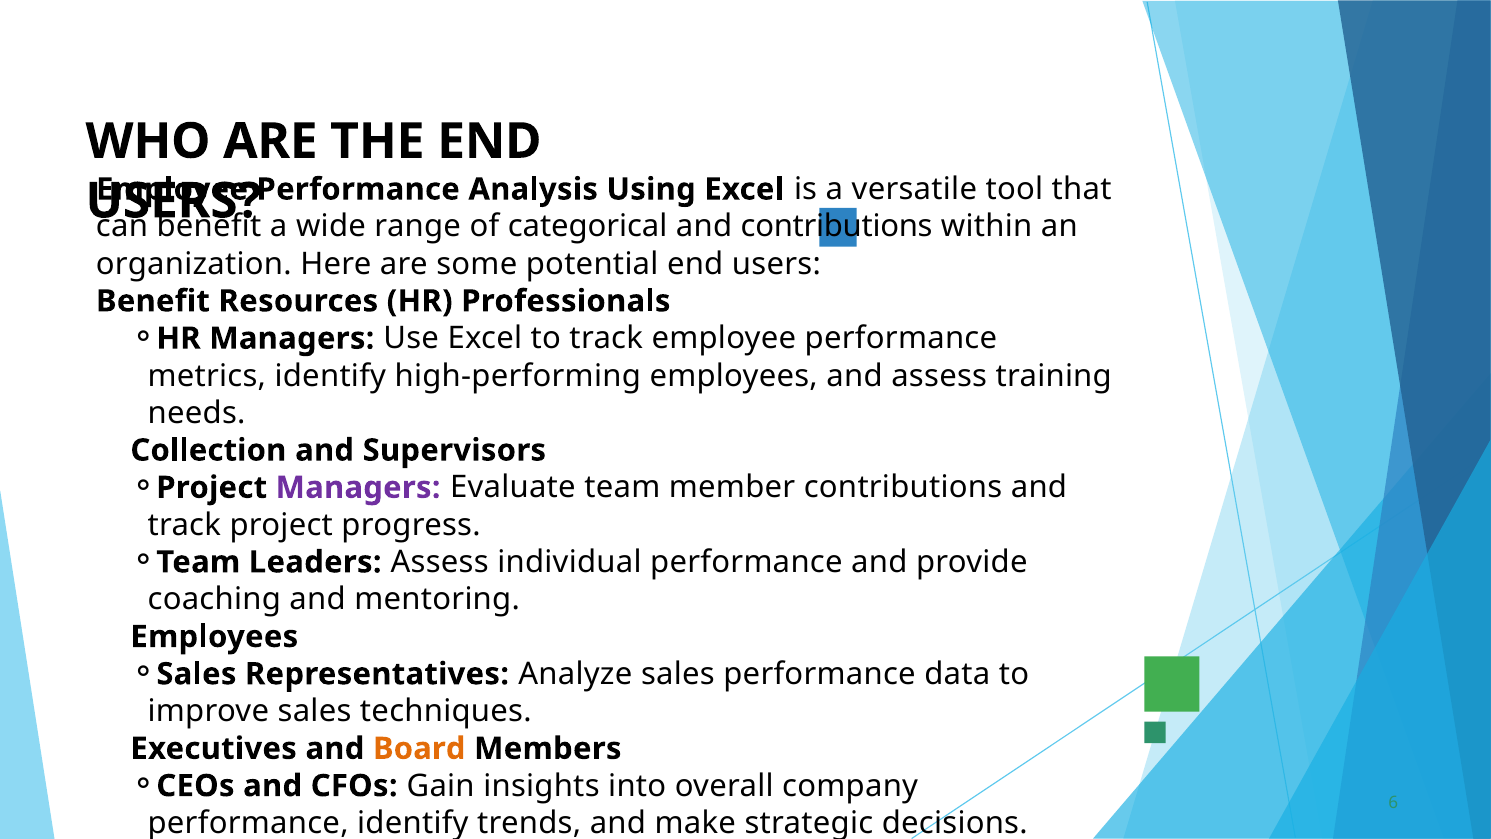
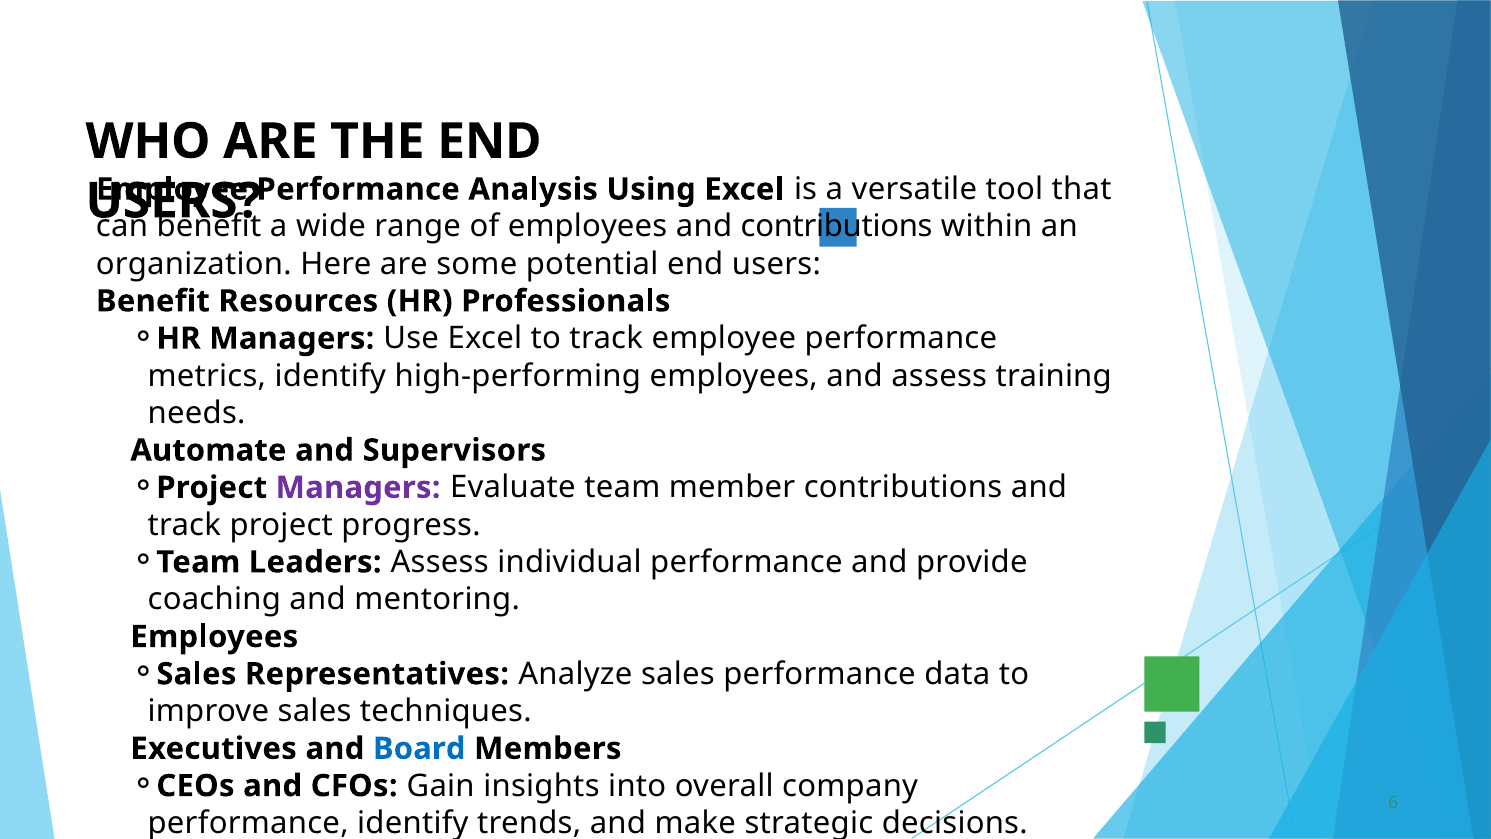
of categorical: categorical -> employees (588, 227)
Collection: Collection -> Automate (208, 450)
Board colour: orange -> blue (419, 748)
